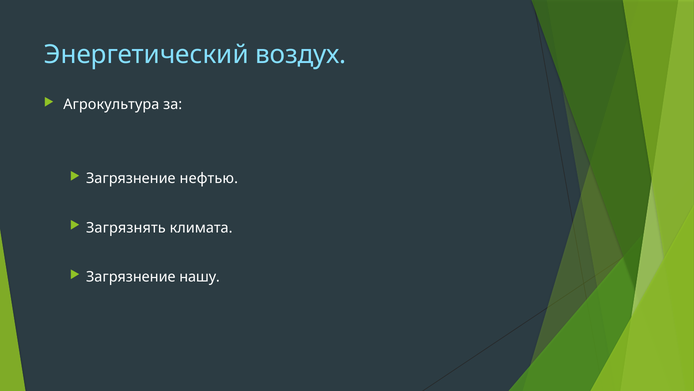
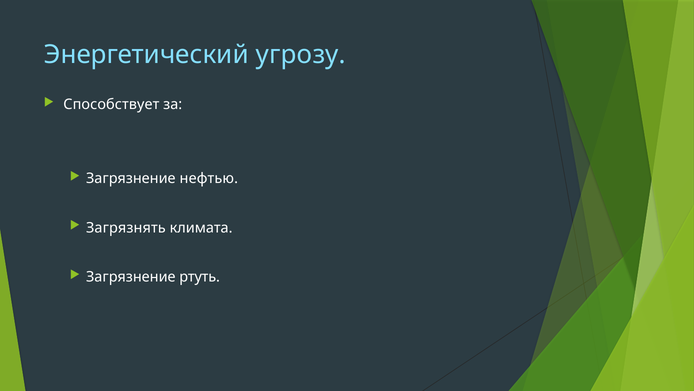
воздух: воздух -> угрозу (301, 55)
Агрокультура: Агрокультура -> Способствует (111, 104)
нашу: нашу -> ртуть (200, 277)
